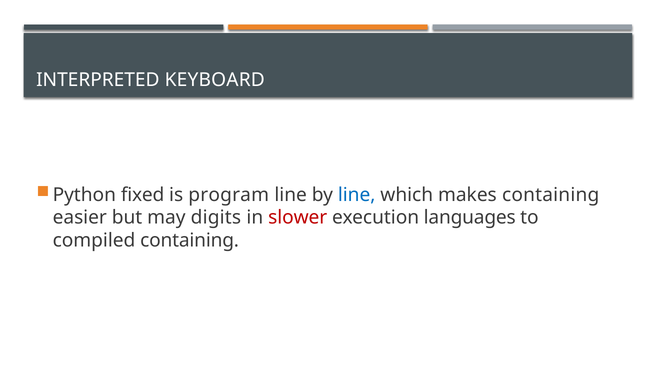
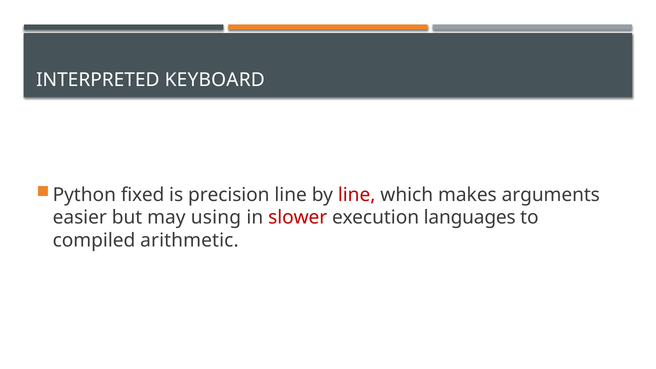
program: program -> precision (229, 195)
line colour: blue -> red (357, 195)
makes containing: containing -> arguments (551, 195)
digits: digits -> using (216, 218)
compiled containing: containing -> arithmetic (189, 241)
